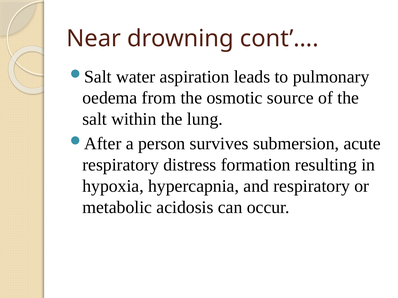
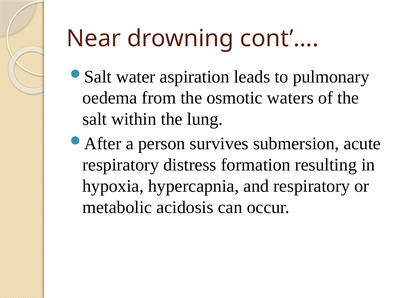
source: source -> waters (290, 98)
